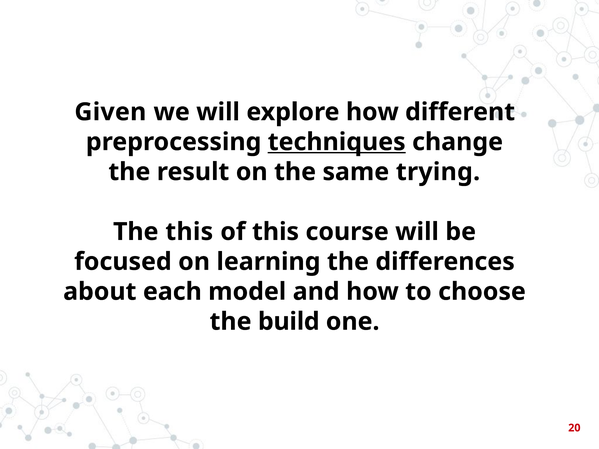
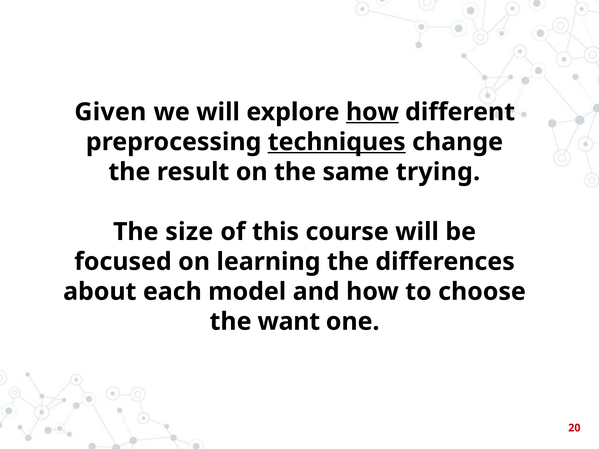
how underline: none -> present (372, 112)
The this: this -> size (189, 232)
build: build -> want (289, 322)
